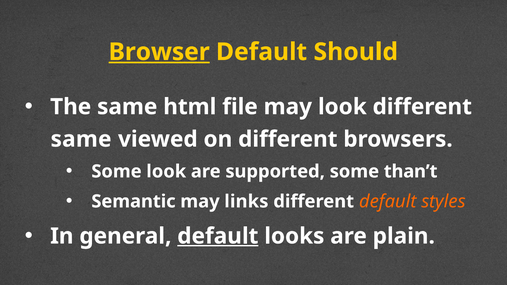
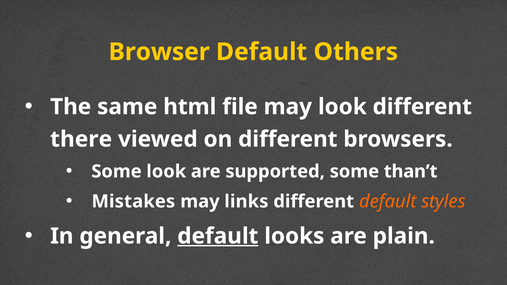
Browser underline: present -> none (159, 52)
Should: Should -> Others (356, 52)
same: same -> there (81, 139)
Semantic: Semantic -> Mistakes (133, 202)
